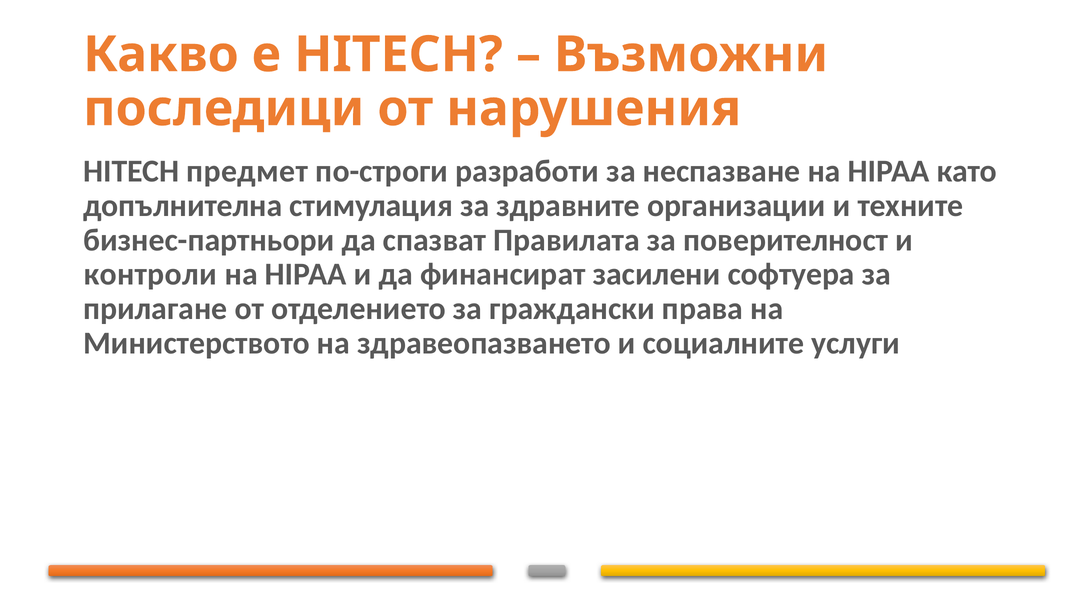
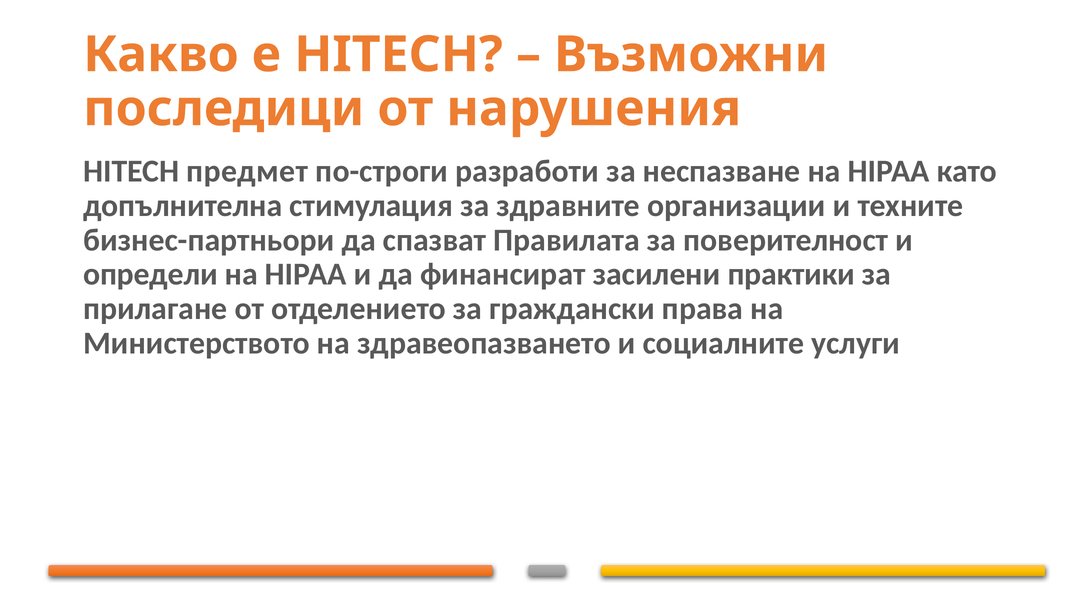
контроли: контроли -> определи (150, 274)
софтуера: софтуера -> практики (791, 274)
